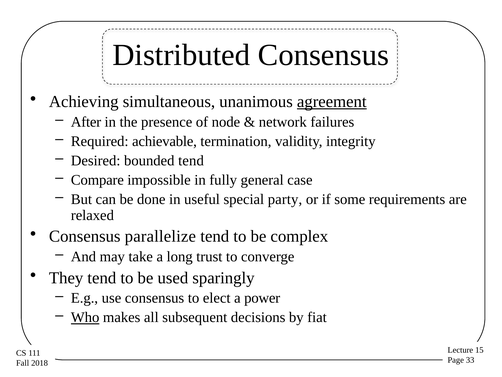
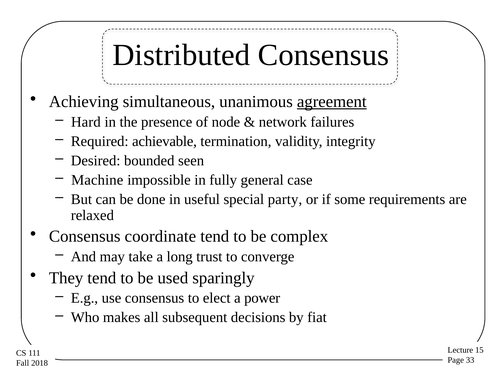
After: After -> Hard (86, 122)
bounded tend: tend -> seen (191, 160)
Compare: Compare -> Machine (97, 180)
parallelize: parallelize -> coordinate (160, 236)
Who underline: present -> none (85, 317)
